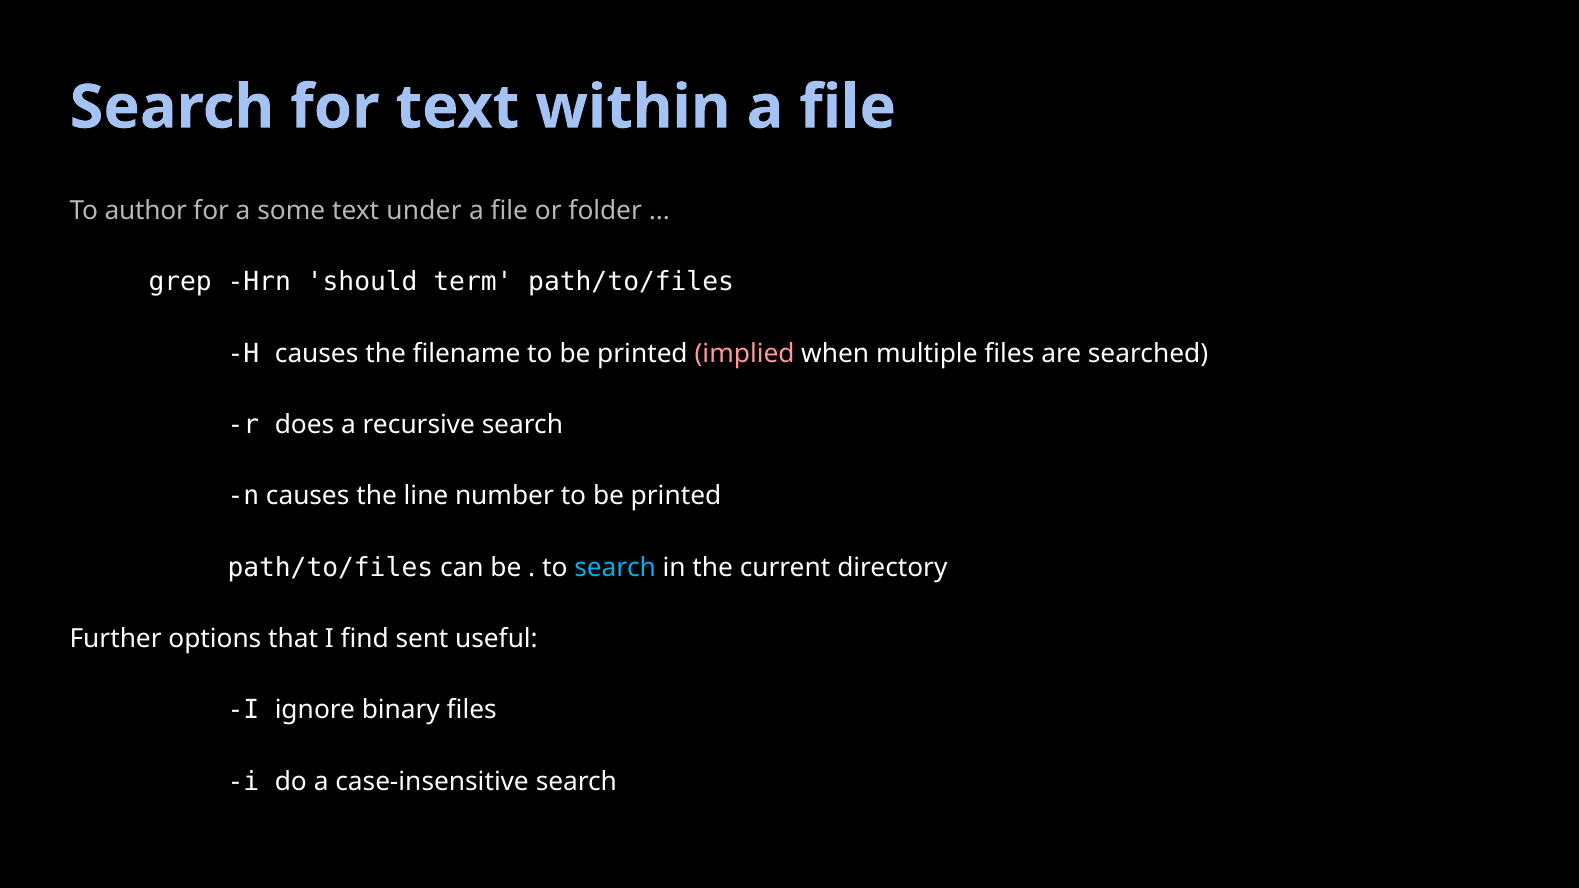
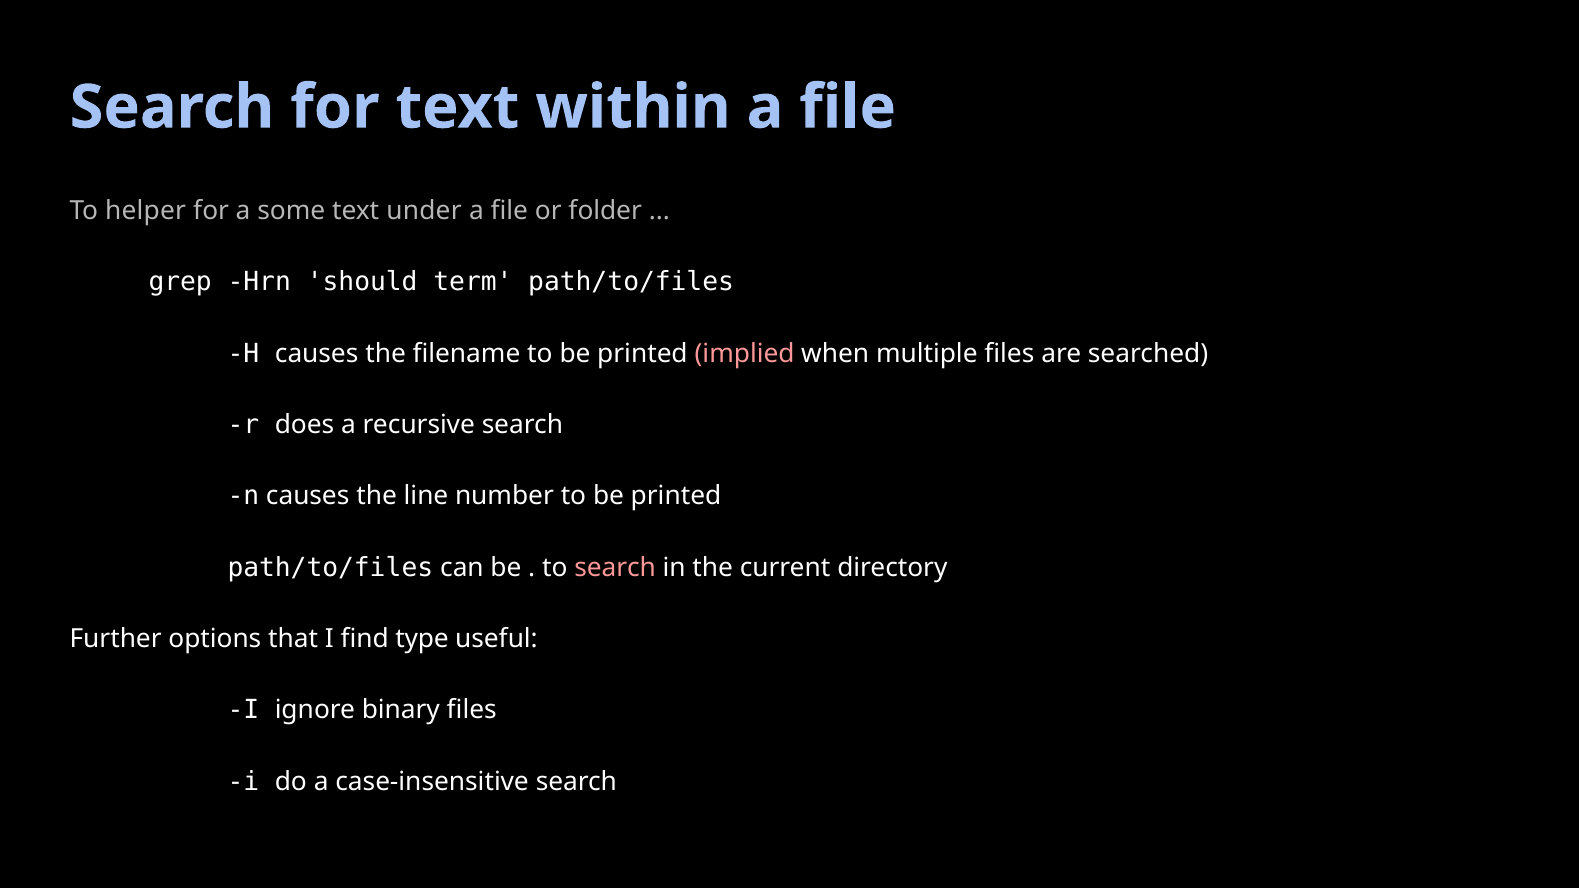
author: author -> helper (146, 211)
search colour: light blue -> pink (615, 568)
sent: sent -> type (422, 639)
